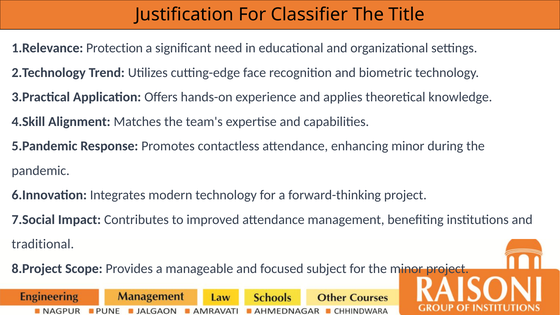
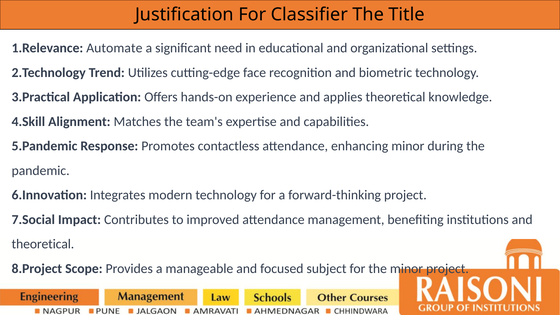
Protection: Protection -> Automate (114, 48)
traditional: traditional -> theoretical (43, 244)
